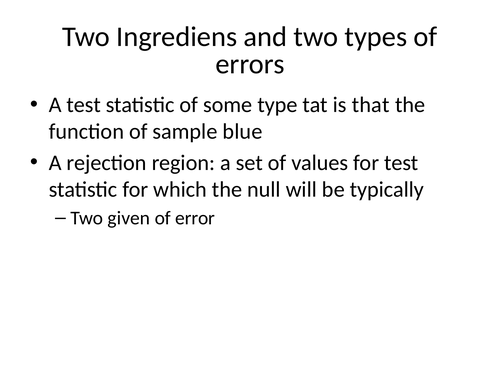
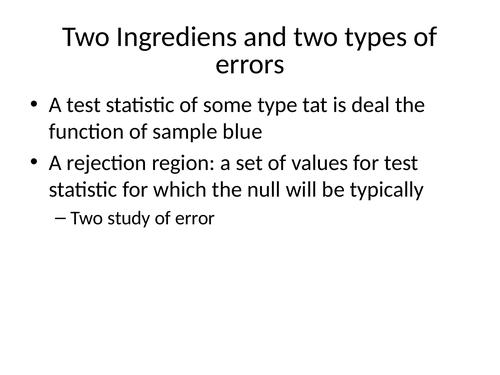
that: that -> deal (371, 105)
given: given -> study (129, 218)
